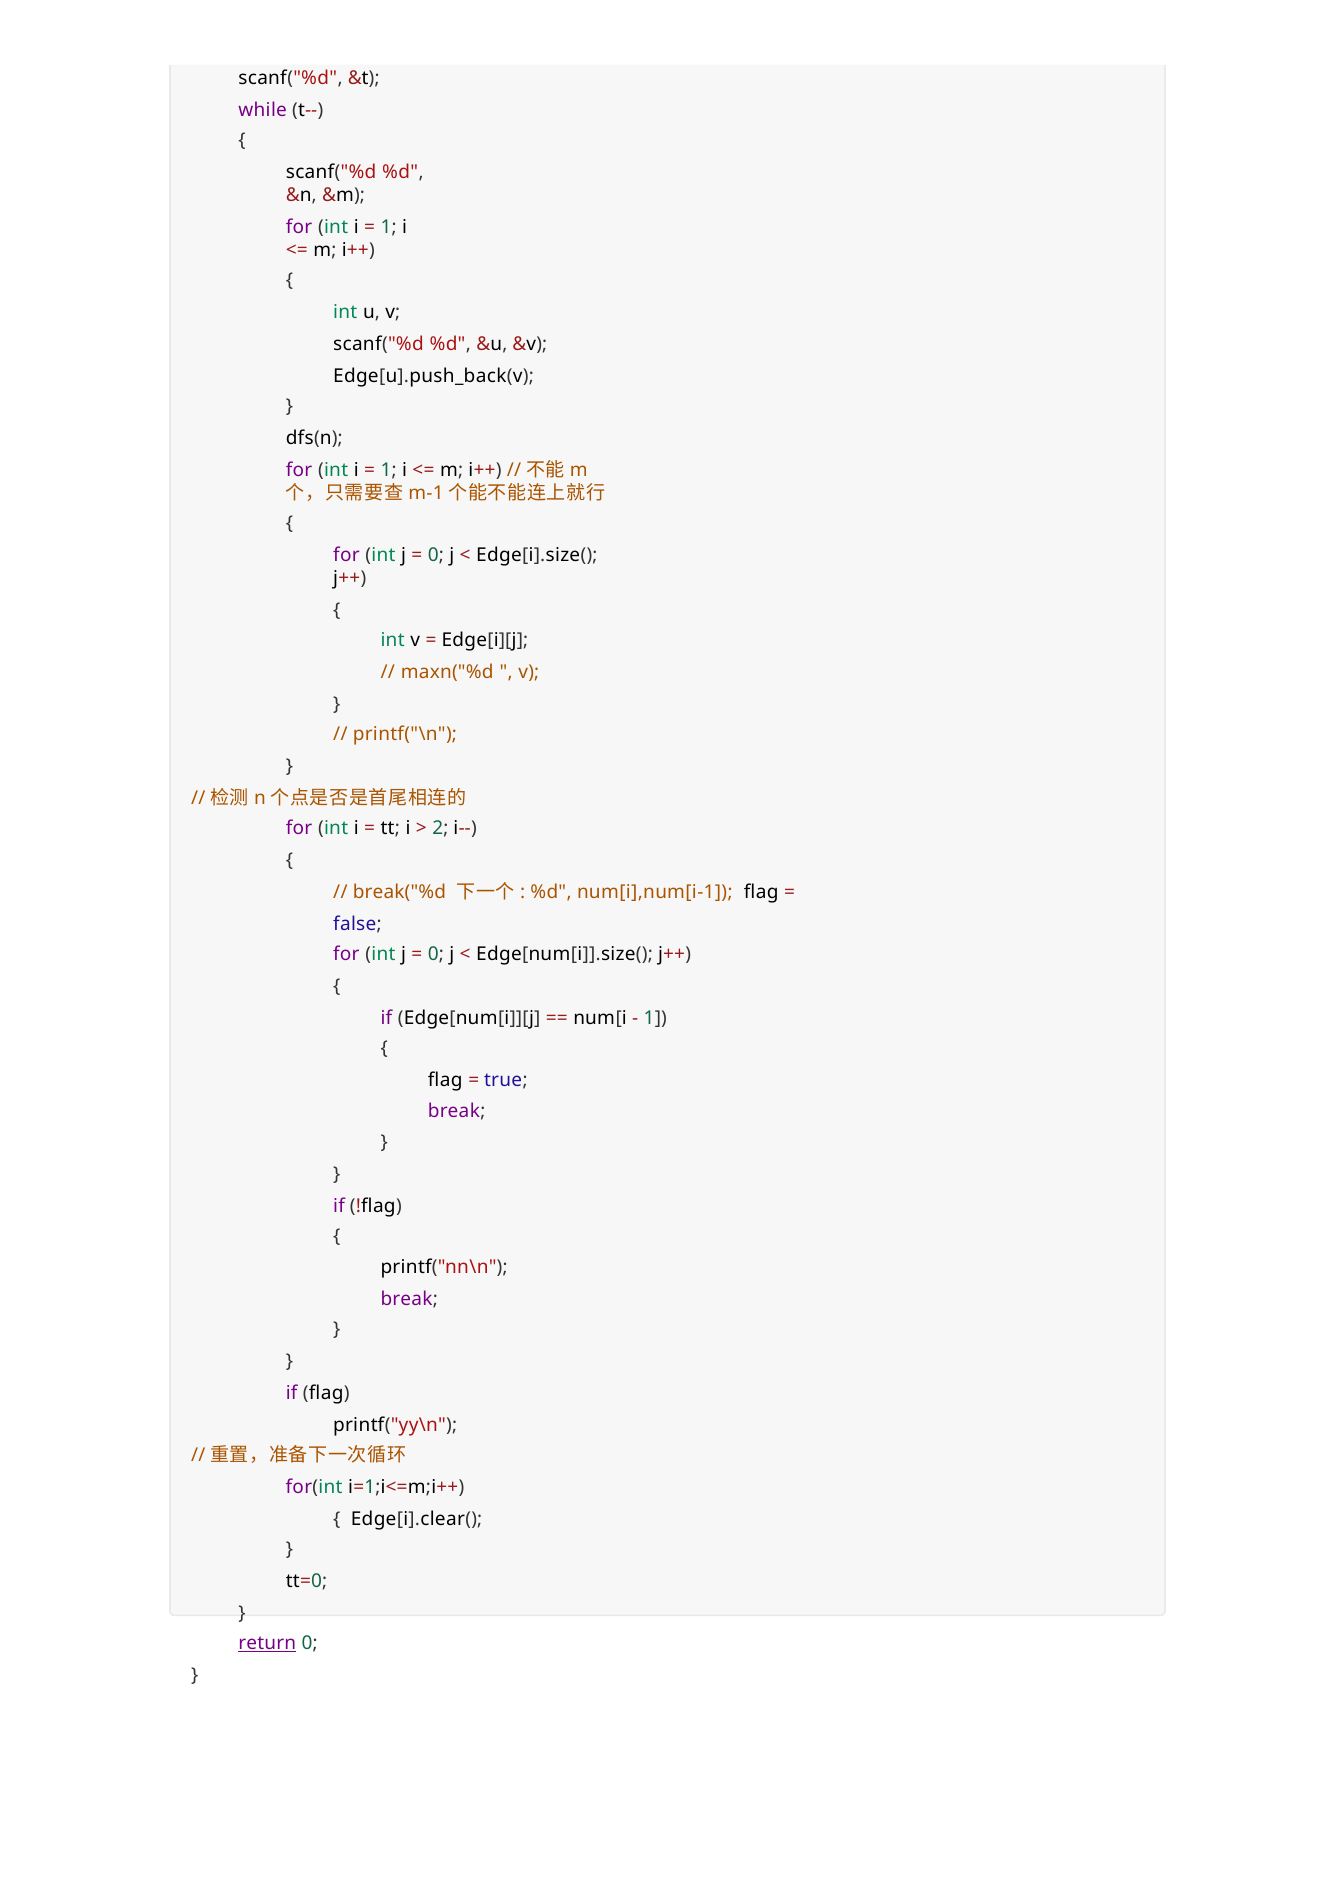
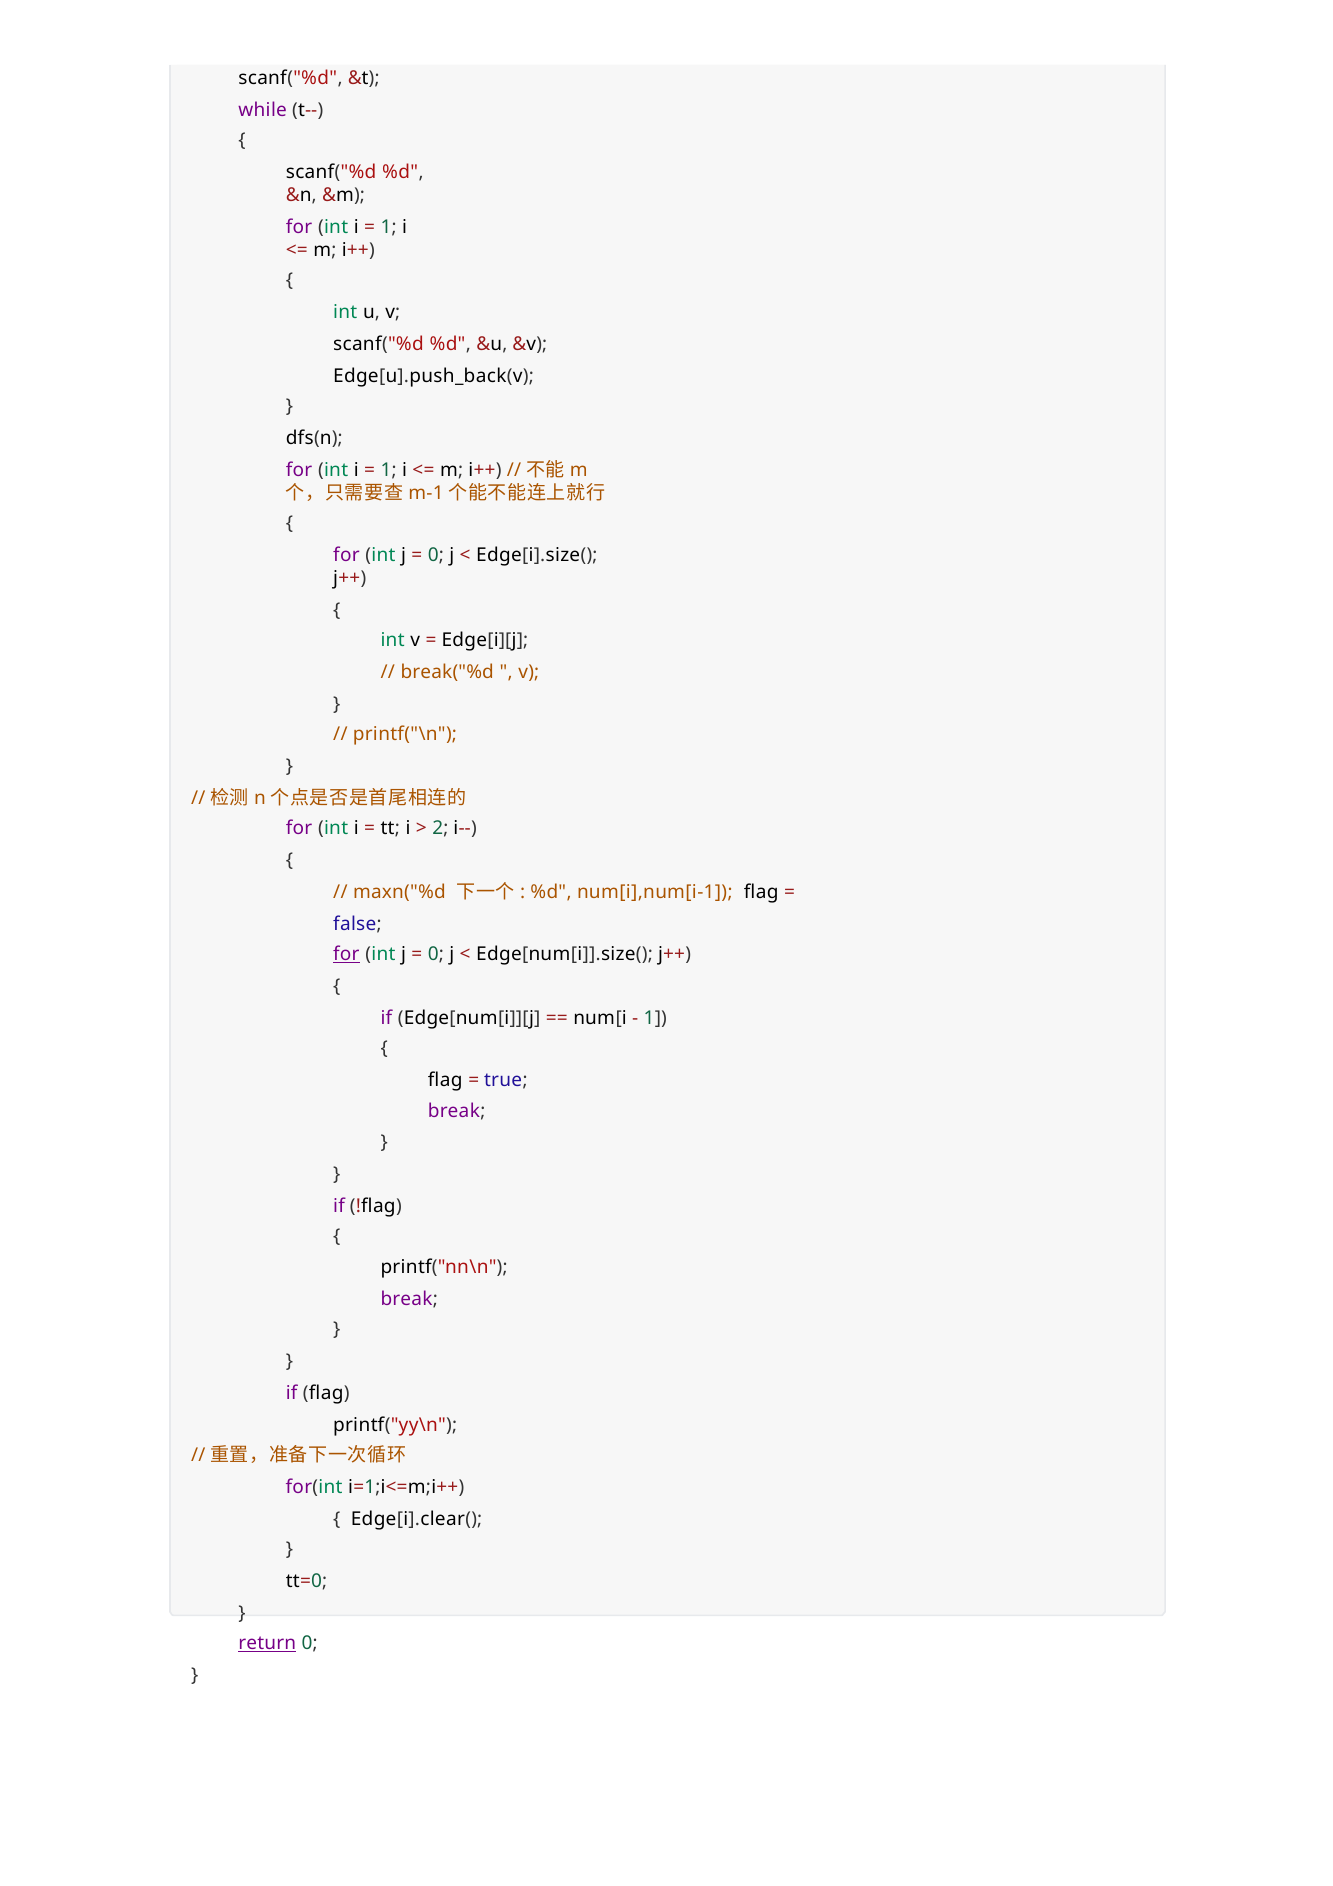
maxn("%d: maxn("%d -> break("%d (447, 672)
break("%d: break("%d -> maxn("%d (399, 892)
for underline: none -> present (346, 954)
